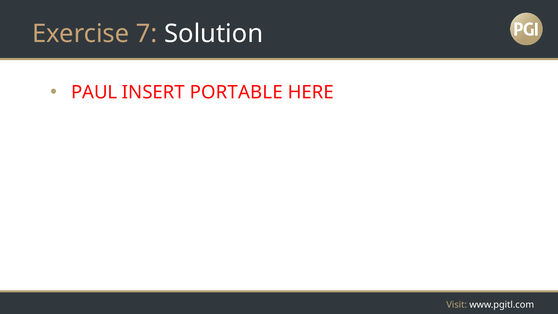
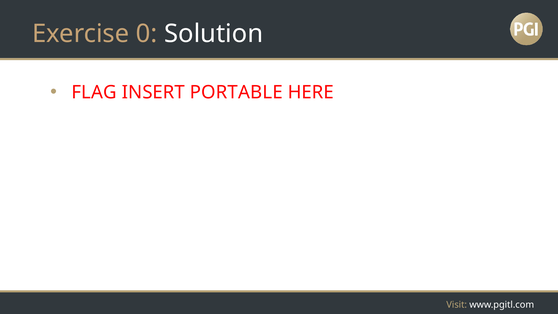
7: 7 -> 0 (147, 34)
PAUL: PAUL -> FLAG (94, 92)
